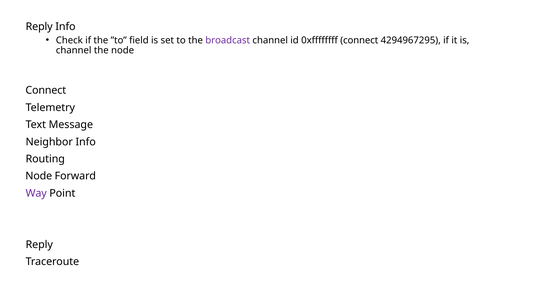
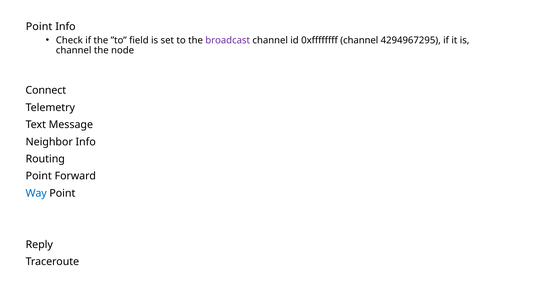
Reply: Reply -> Point (39, 26)
0xffffffff connect: connect -> channel (359, 40)
Node: Node -> Point (39, 176)
Way colour: purple -> blue (36, 193)
